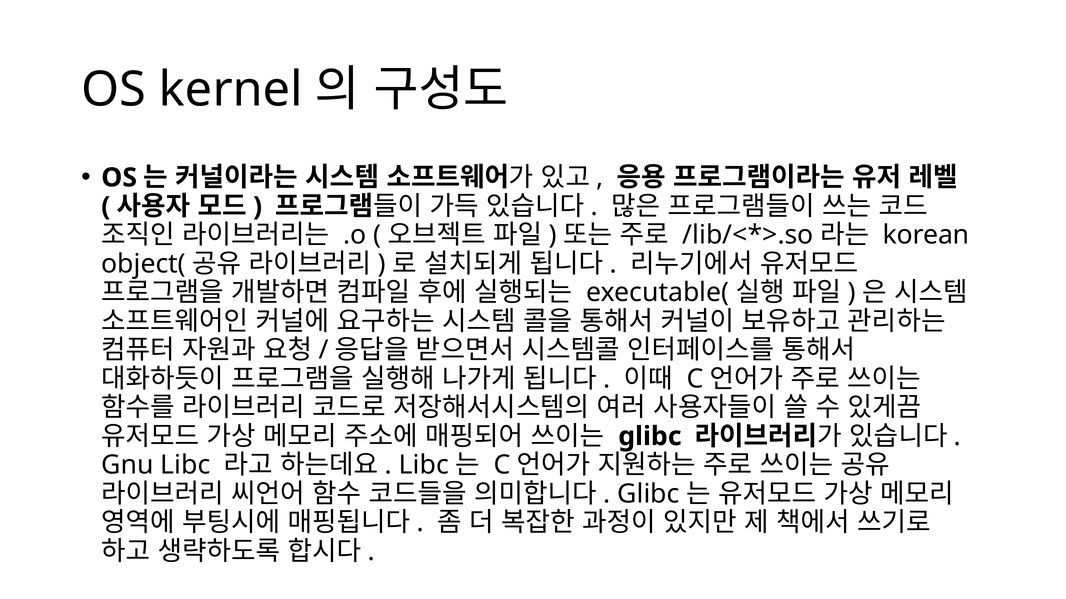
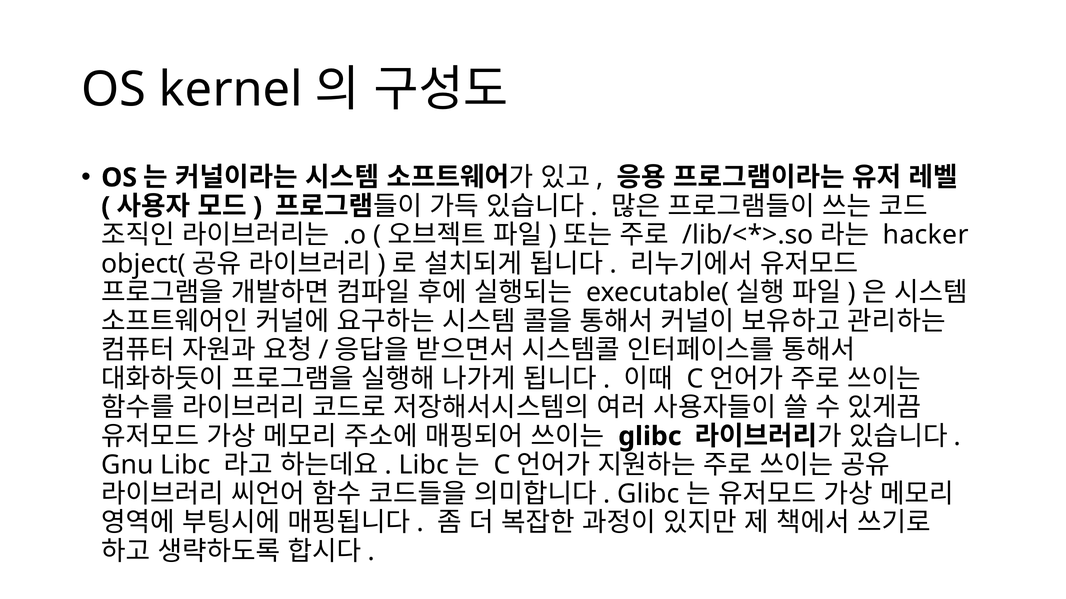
korean: korean -> hacker (926, 235)
